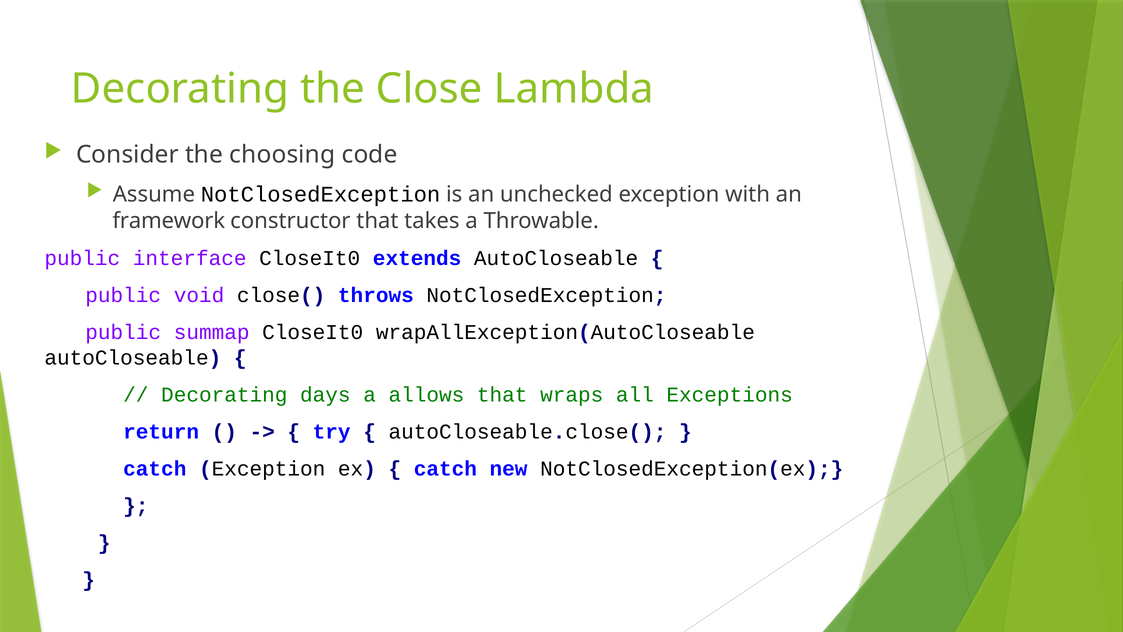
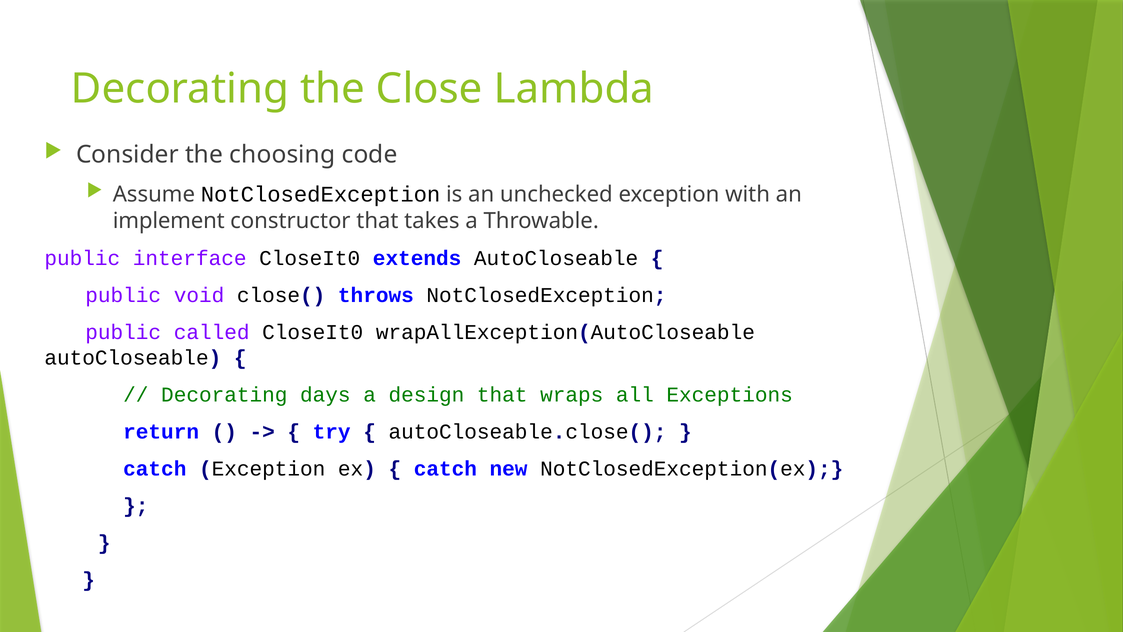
framework: framework -> implement (169, 221)
summap: summap -> called (212, 332)
allows: allows -> design (426, 395)
